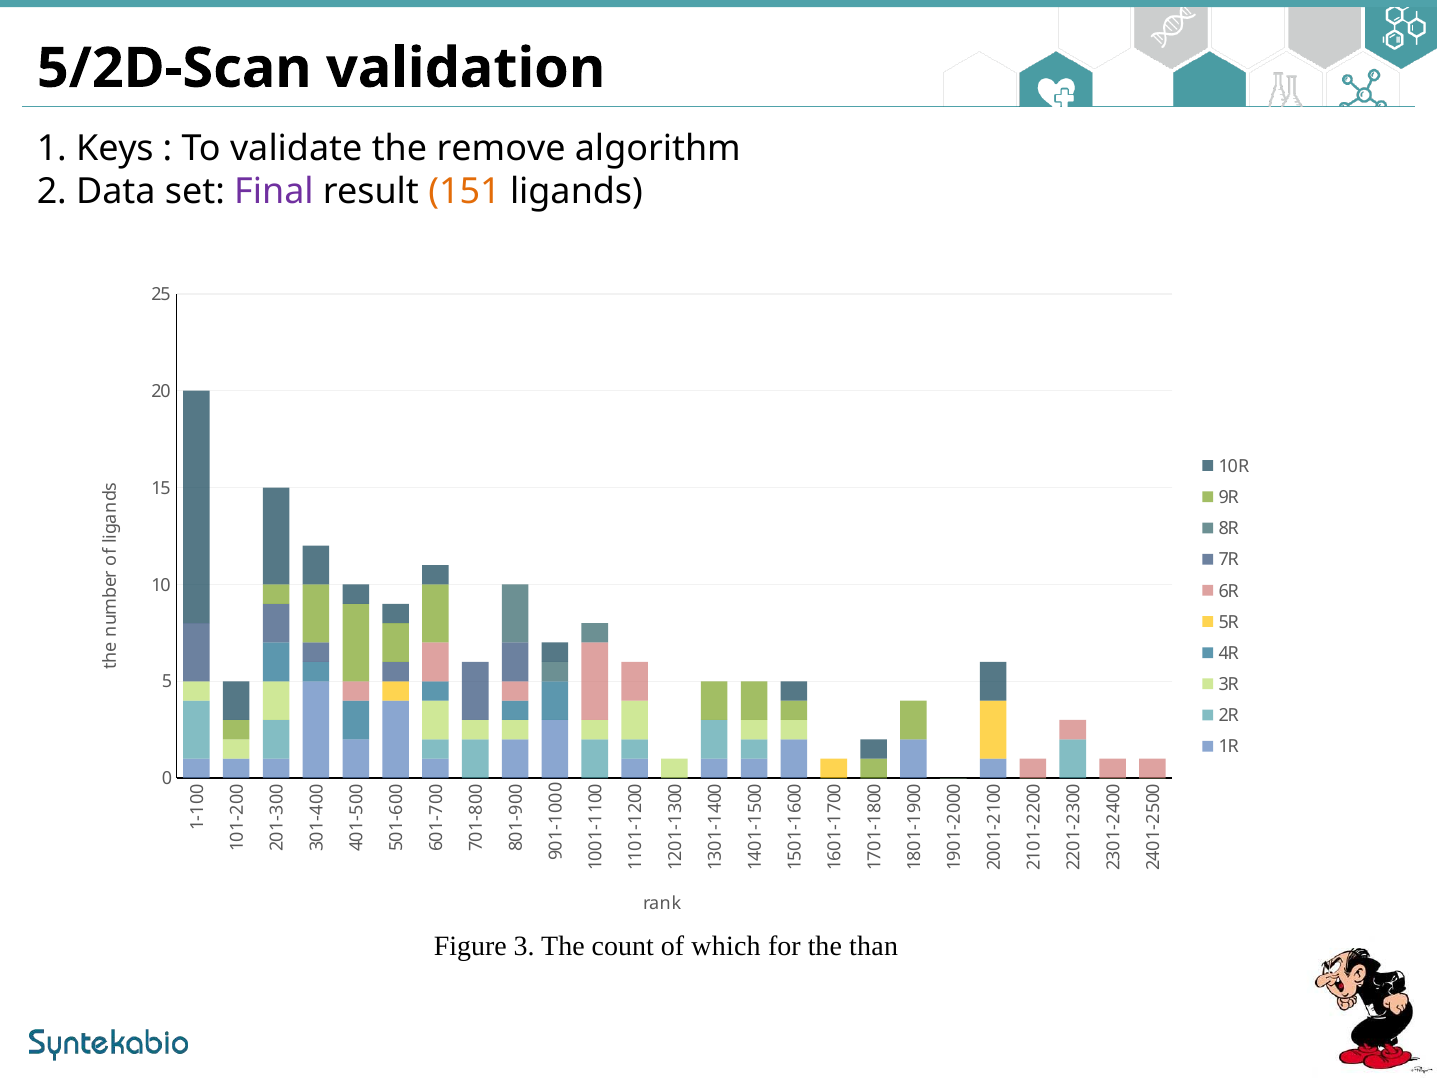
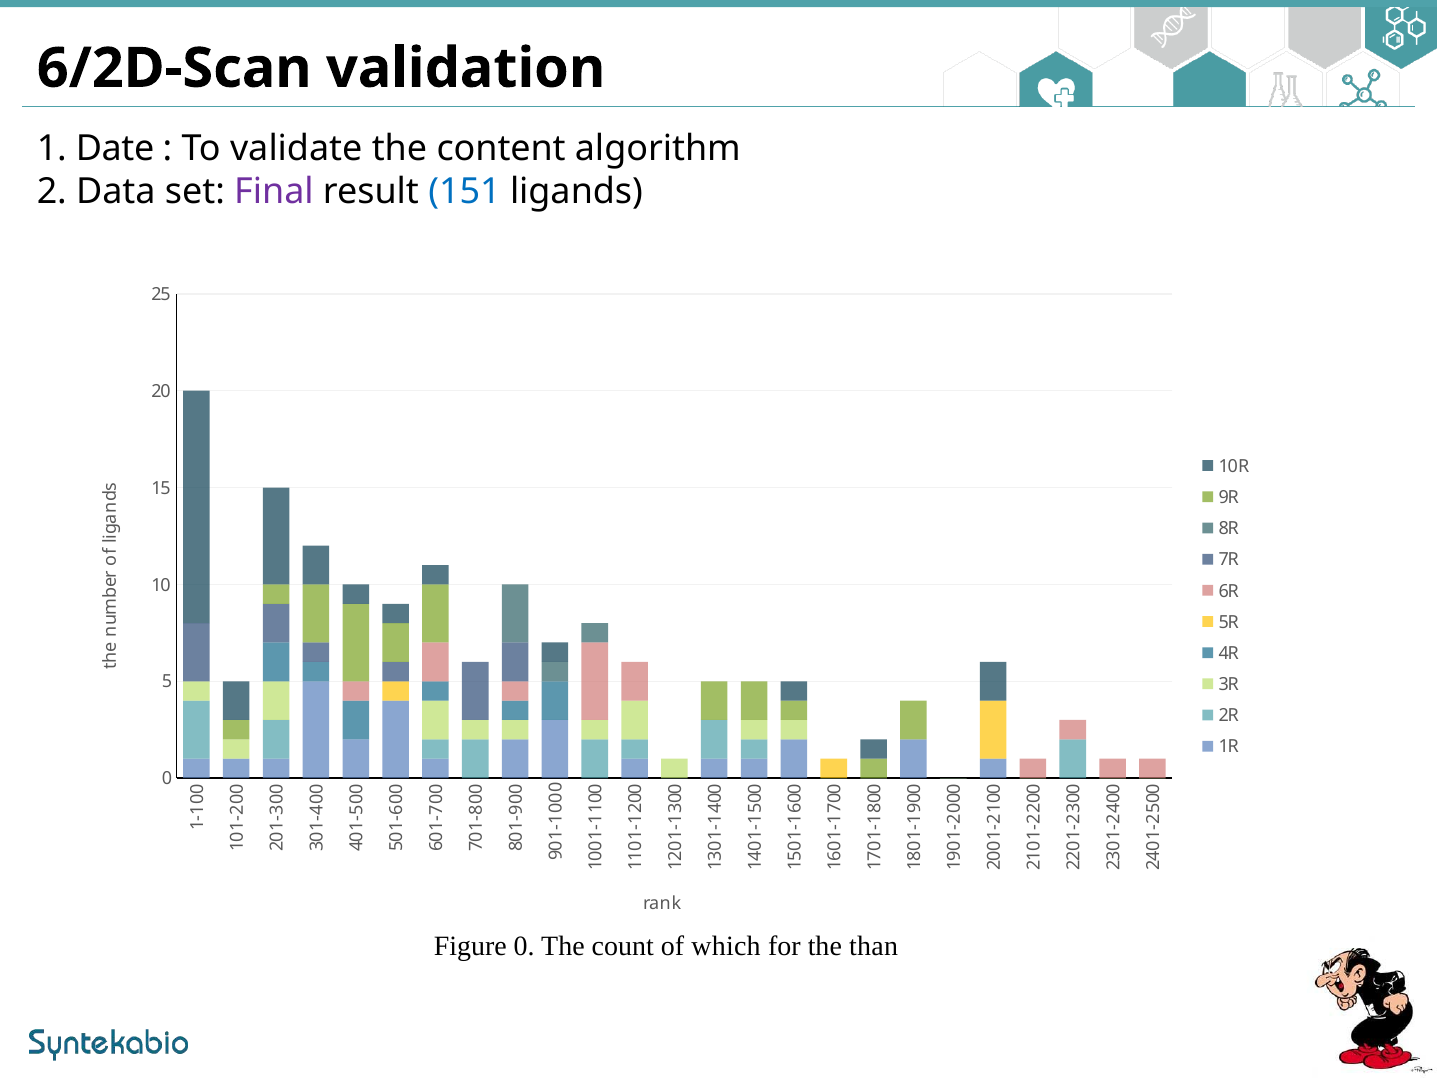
5/2D-Scan: 5/2D-Scan -> 6/2D-Scan (174, 68)
Keys: Keys -> Date (115, 148)
remove: remove -> content (501, 148)
151 colour: orange -> blue (464, 191)
Figure 3: 3 -> 0 (524, 946)
